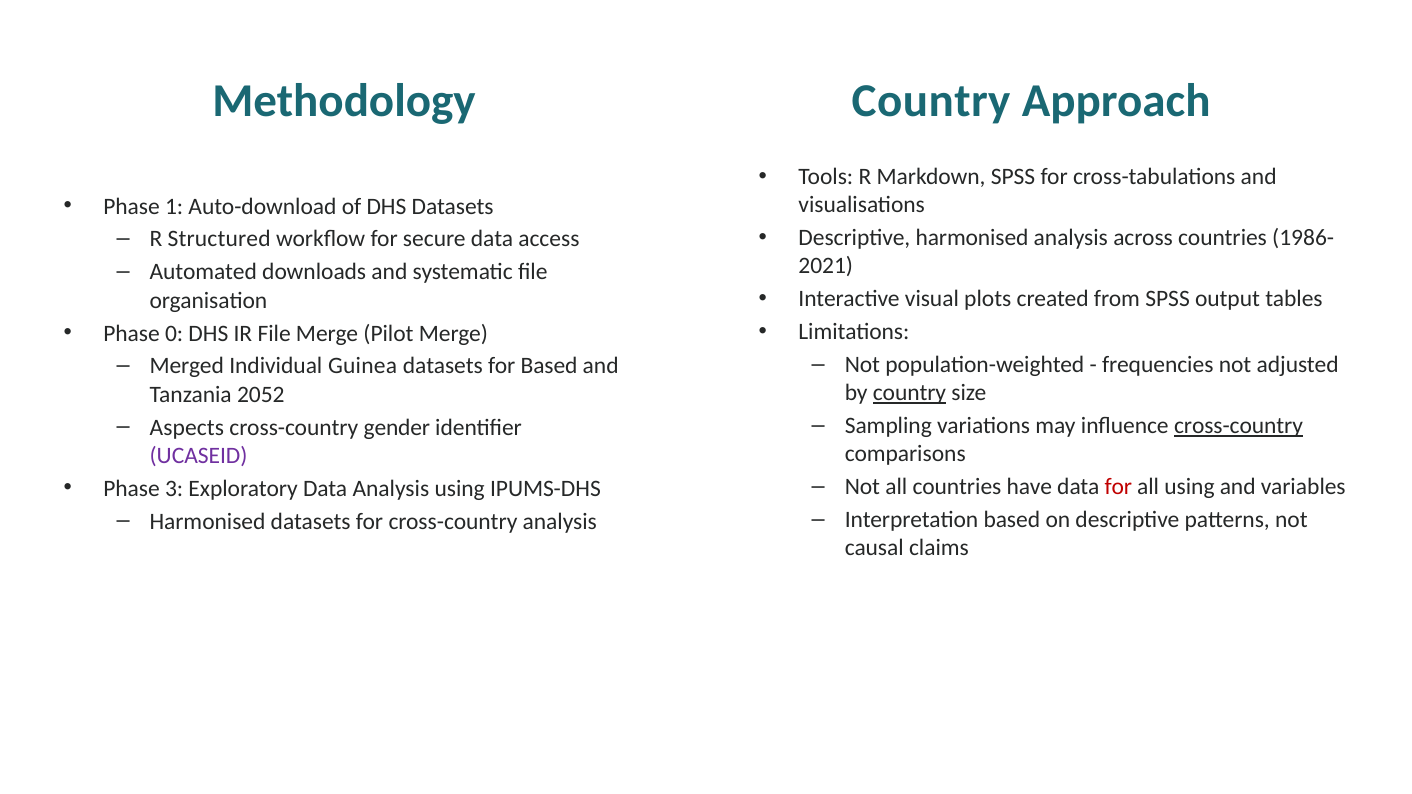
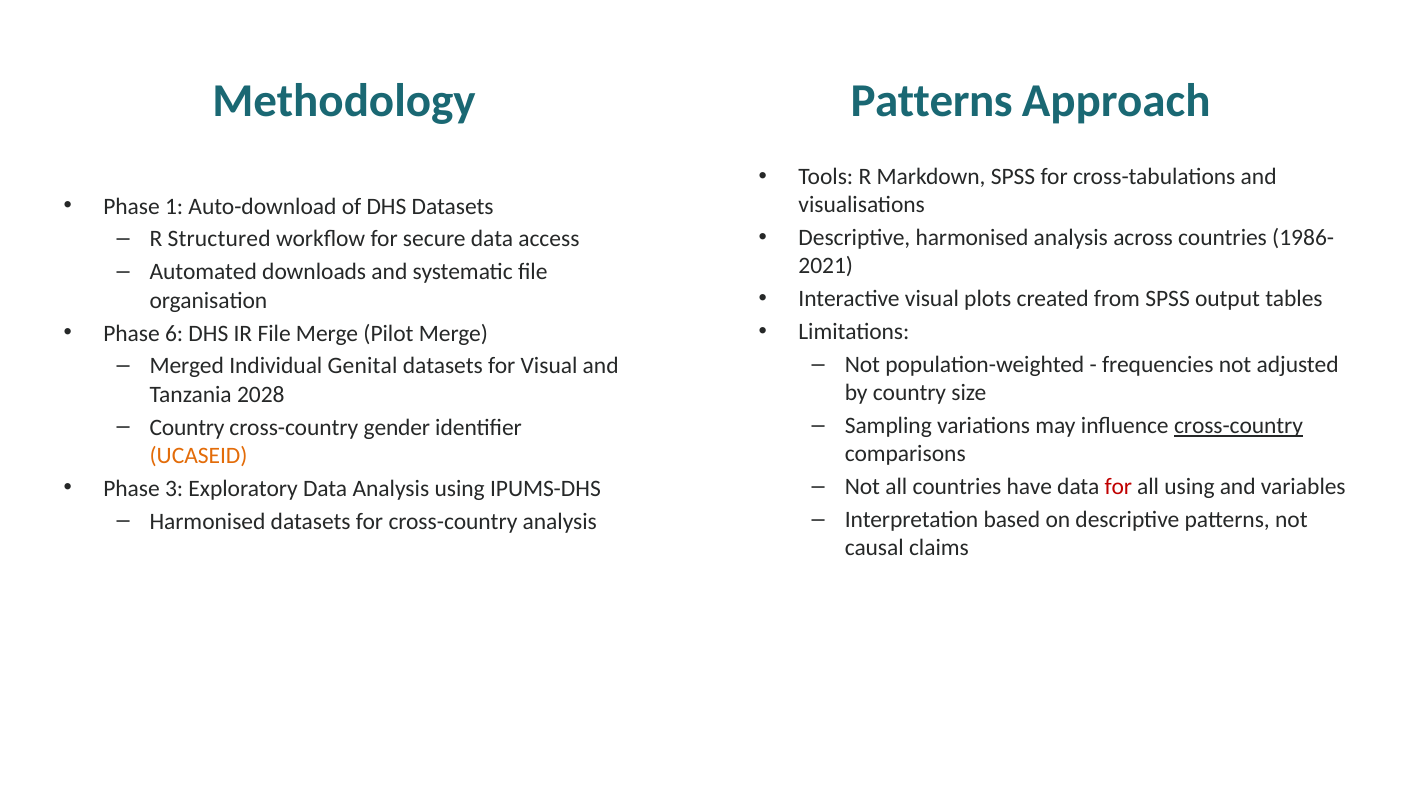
Country: Country -> Patterns (932, 101)
0: 0 -> 6 (174, 333)
Guinea: Guinea -> Genital (363, 366)
for Based: Based -> Visual (549, 366)
country underline: present -> none (909, 393)
2052: 2052 -> 2028 (261, 395)
Aspects: Aspects -> Country (187, 428)
UCASEID colour: purple -> orange (199, 456)
